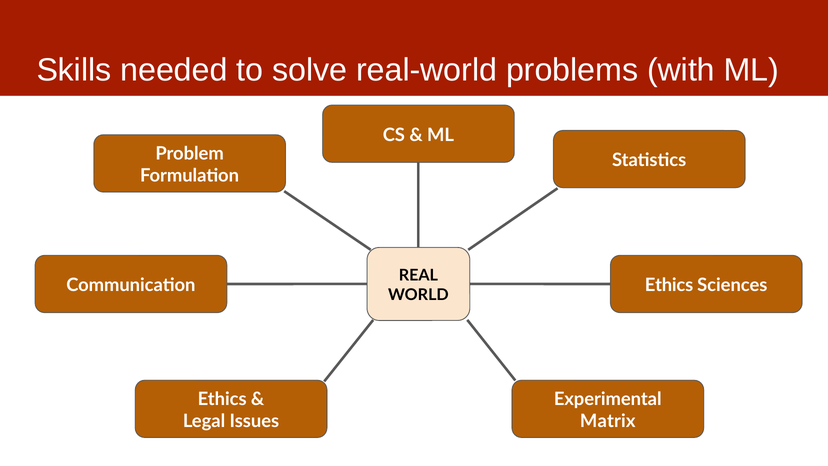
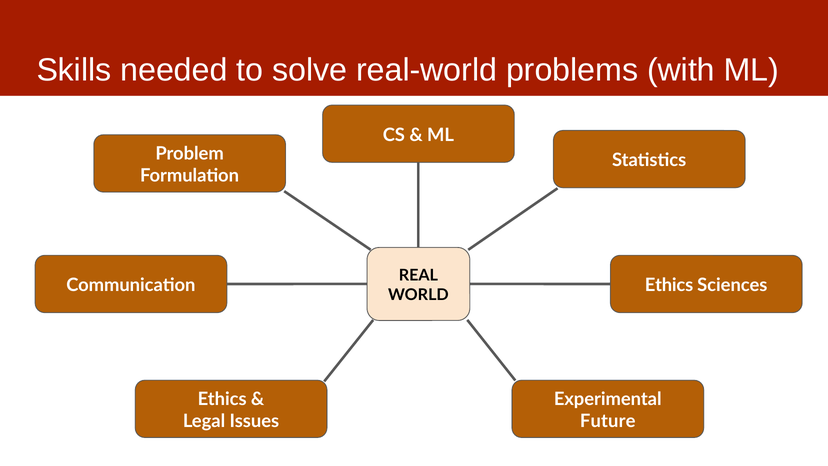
Matrix: Matrix -> Future (608, 421)
